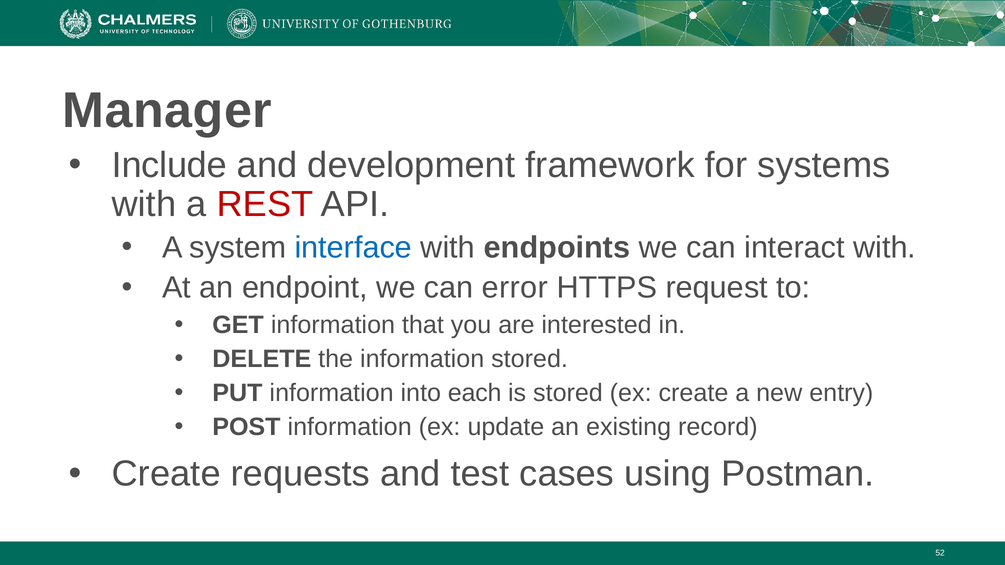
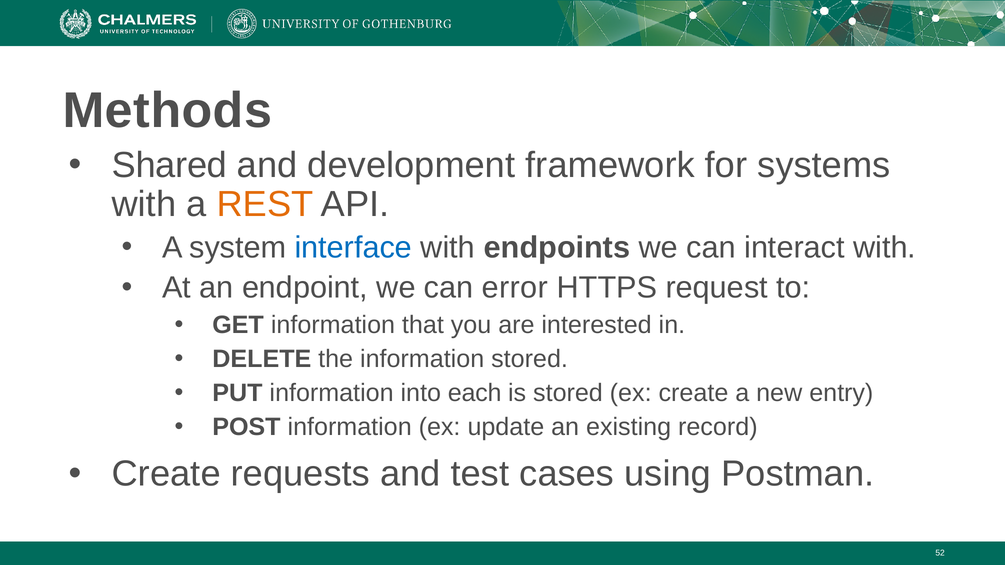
Manager: Manager -> Methods (167, 111)
Include: Include -> Shared (169, 165)
REST colour: red -> orange (265, 204)
